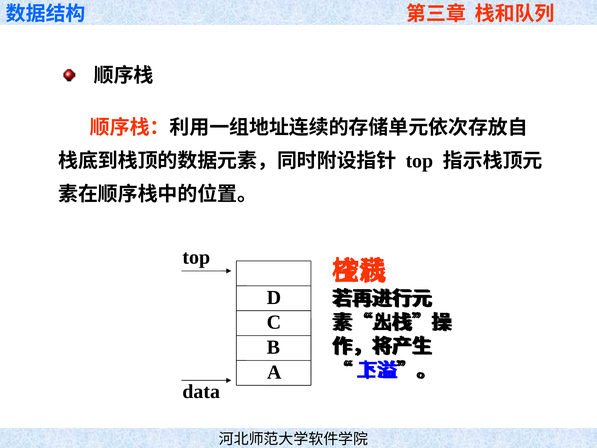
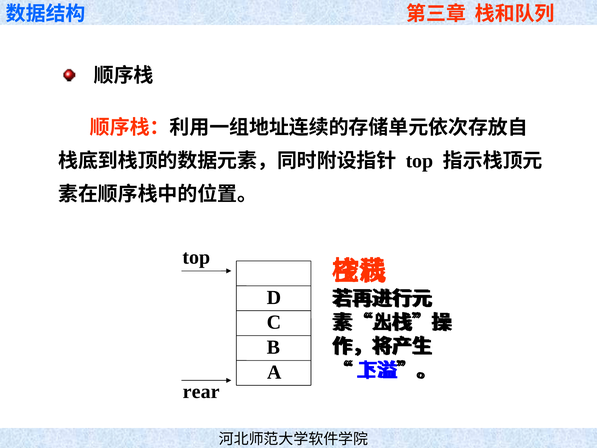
data: data -> rear (201, 391)
